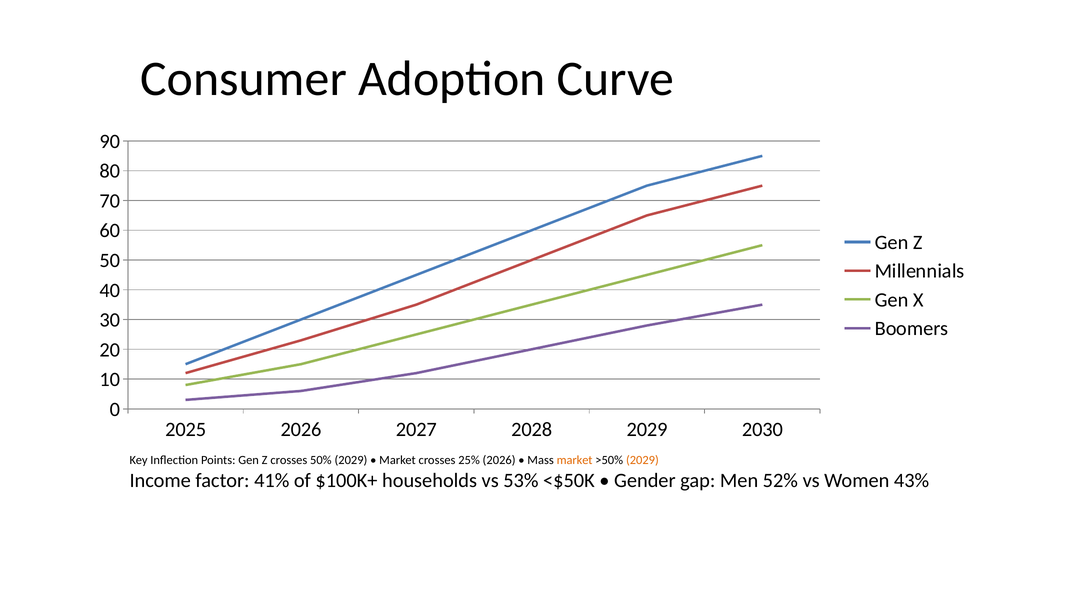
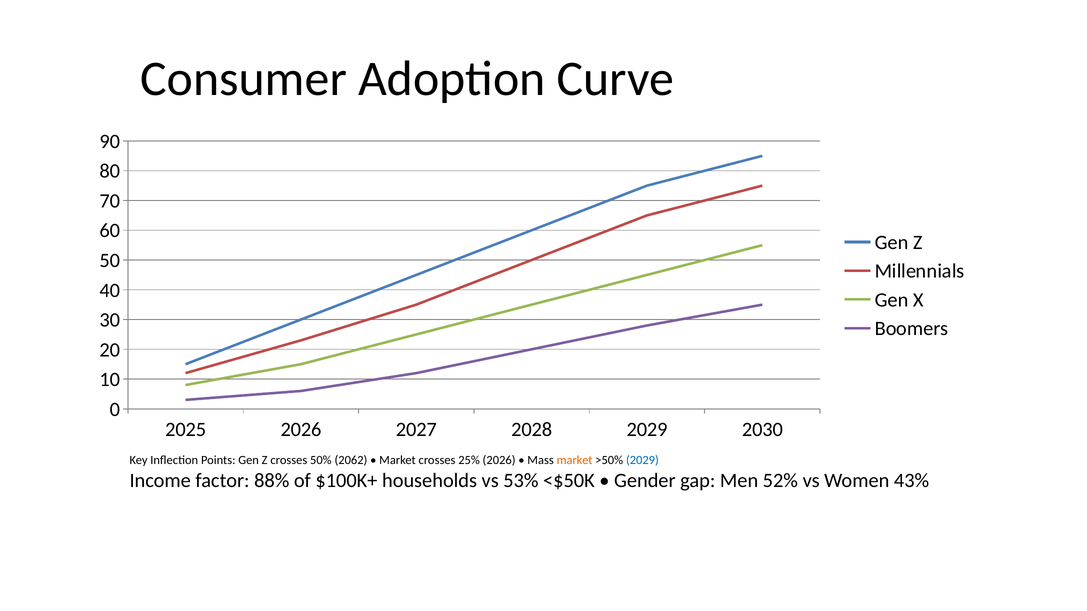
50% 2029: 2029 -> 2062 (351, 461)
2029 colour: orange -> blue (642, 461)
41%: 41% -> 88% (272, 481)
